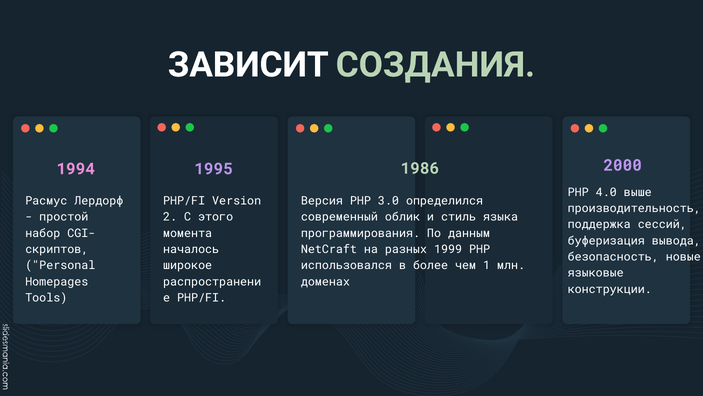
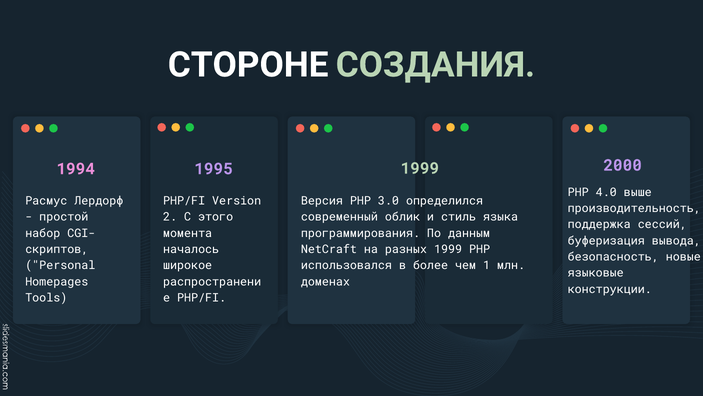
ЗАВИСИТ: ЗАВИСИТ -> СТОРОНЕ (248, 65)
1986: 1986 -> 1999 (420, 168)
